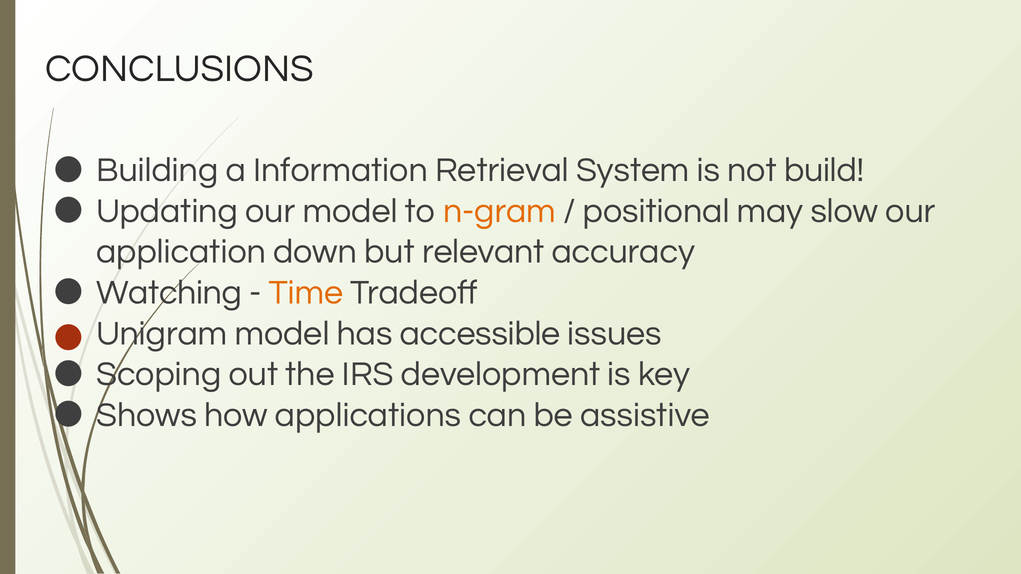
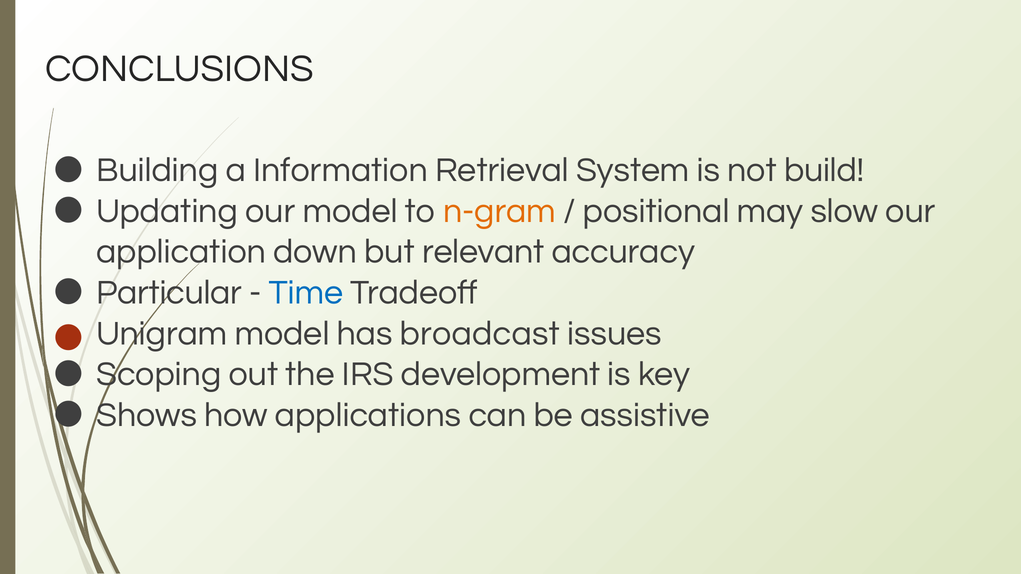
Watching: Watching -> Particular (169, 293)
Time colour: orange -> blue (306, 293)
accessible: accessible -> broadcast (480, 334)
